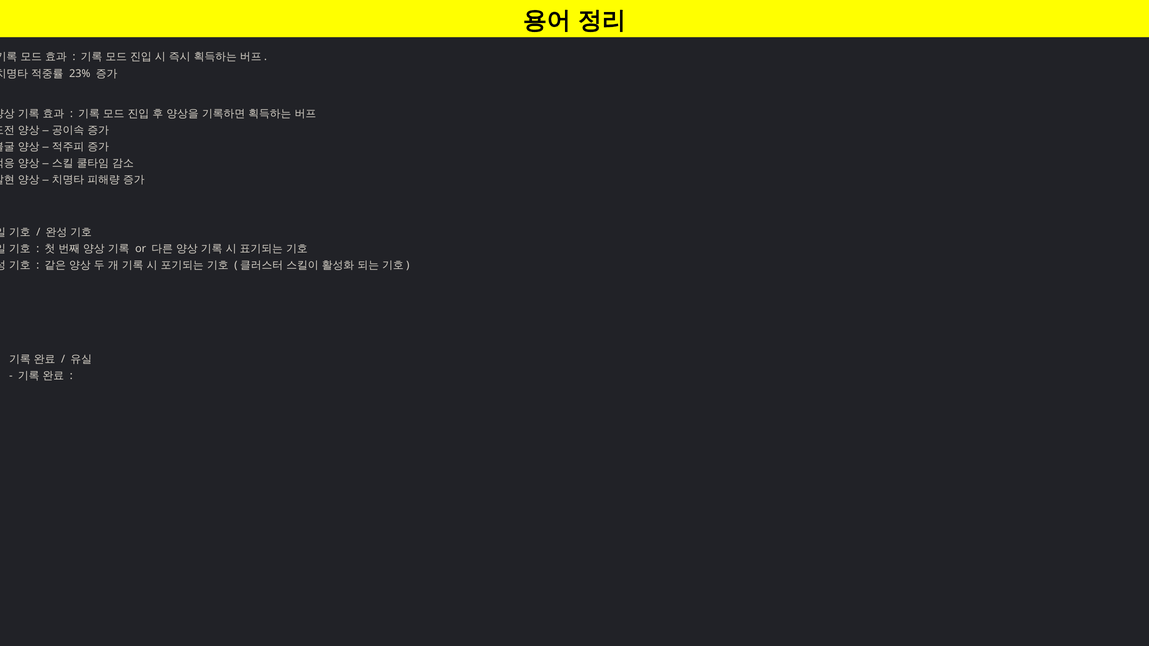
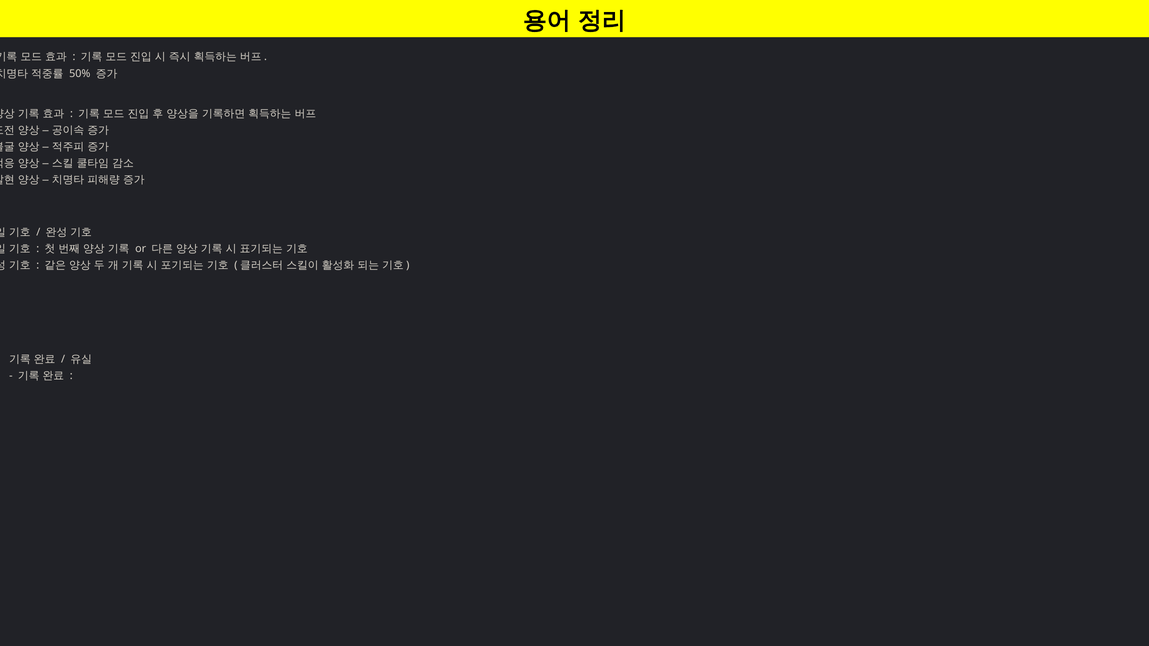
23%: 23% -> 50% (80, 74)
